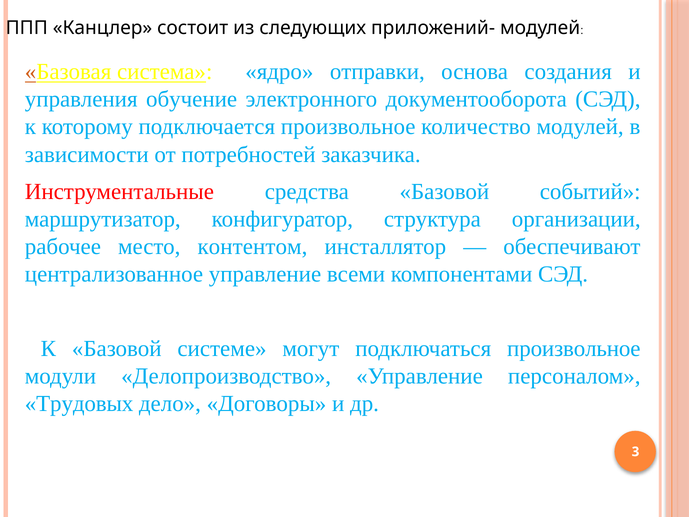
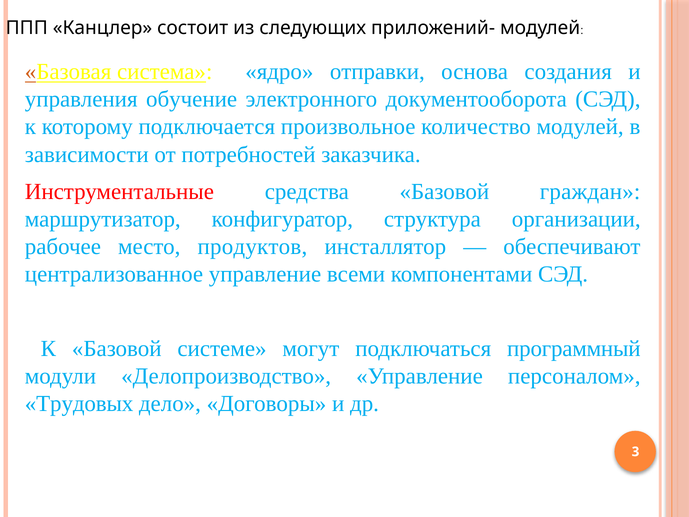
событий: событий -> граждан (590, 192)
контентом: контентом -> продуктов (252, 247)
подключаться произвольное: произвольное -> программный (574, 348)
